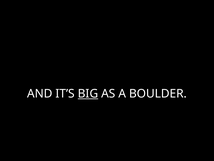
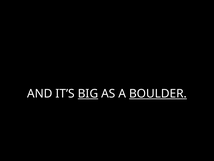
BOULDER underline: none -> present (158, 93)
